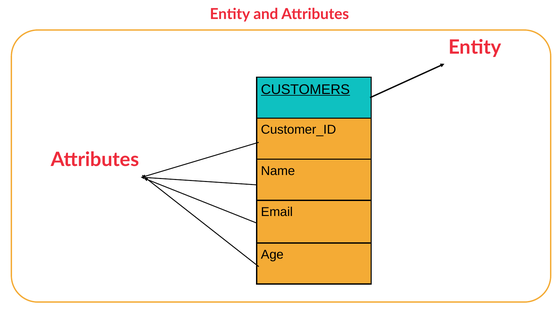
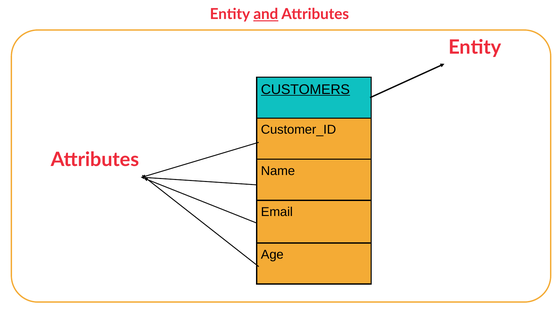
and underline: none -> present (266, 14)
